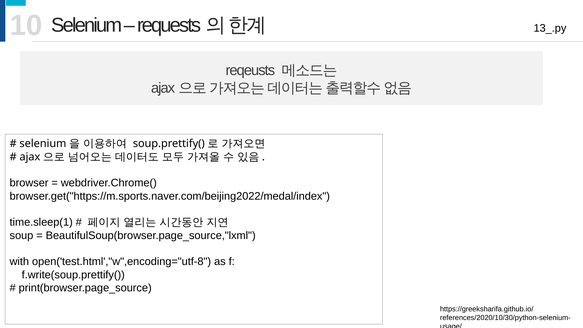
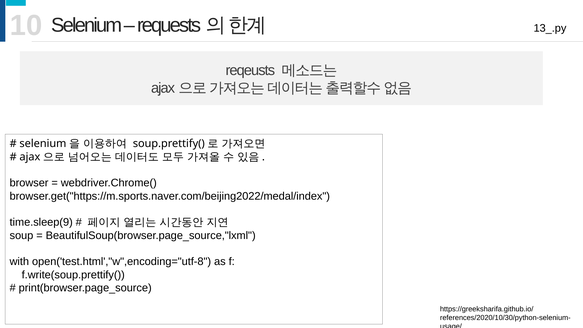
time.sleep(1: time.sleep(1 -> time.sleep(9 (41, 222)
